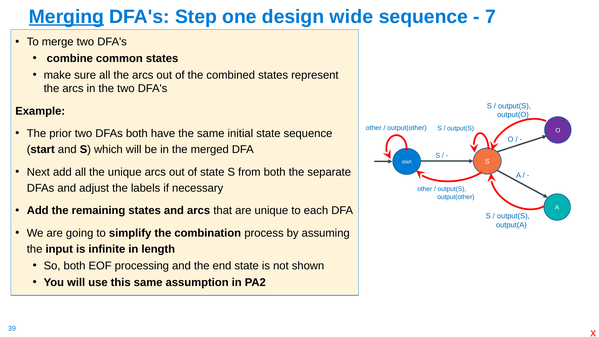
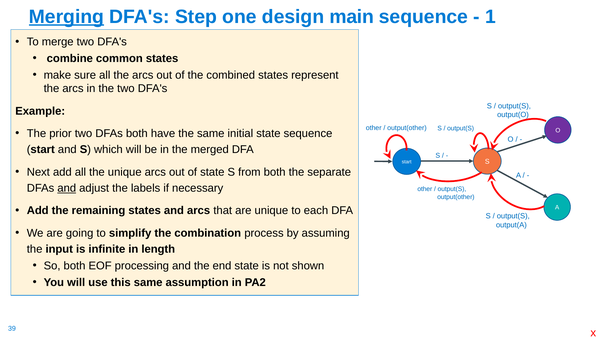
wide: wide -> main (352, 17)
7: 7 -> 1 (490, 17)
and underline: none -> present (67, 188)
